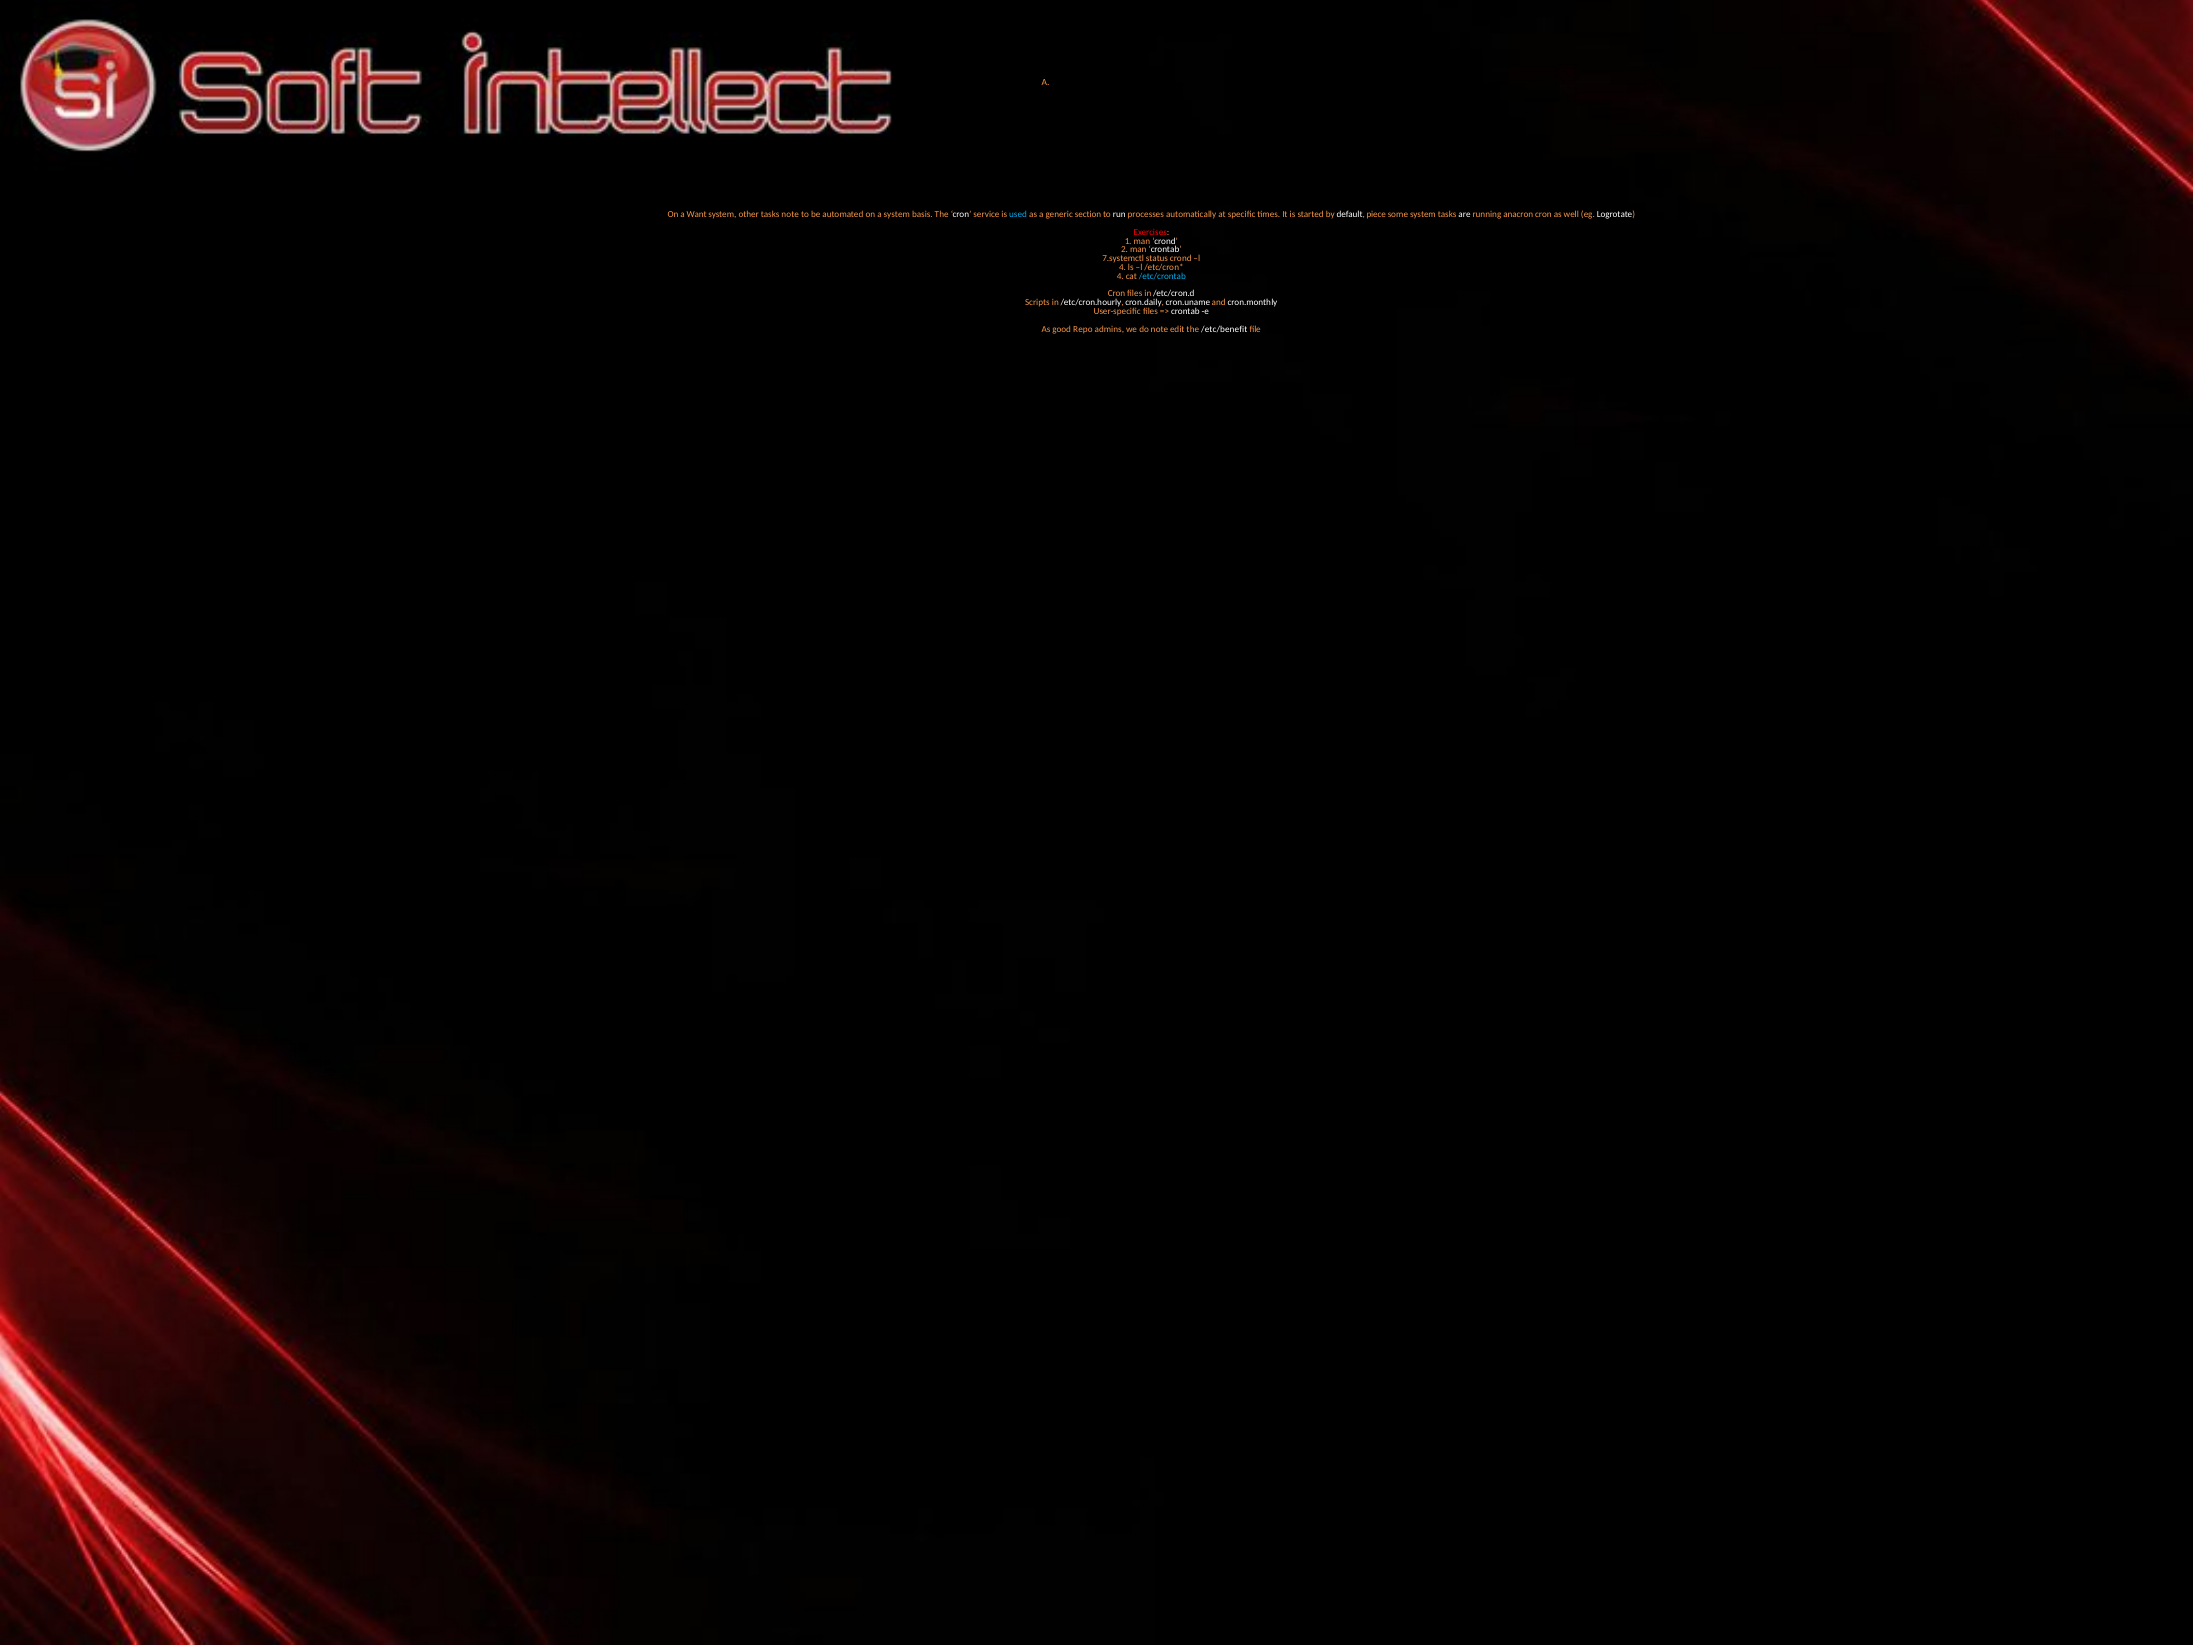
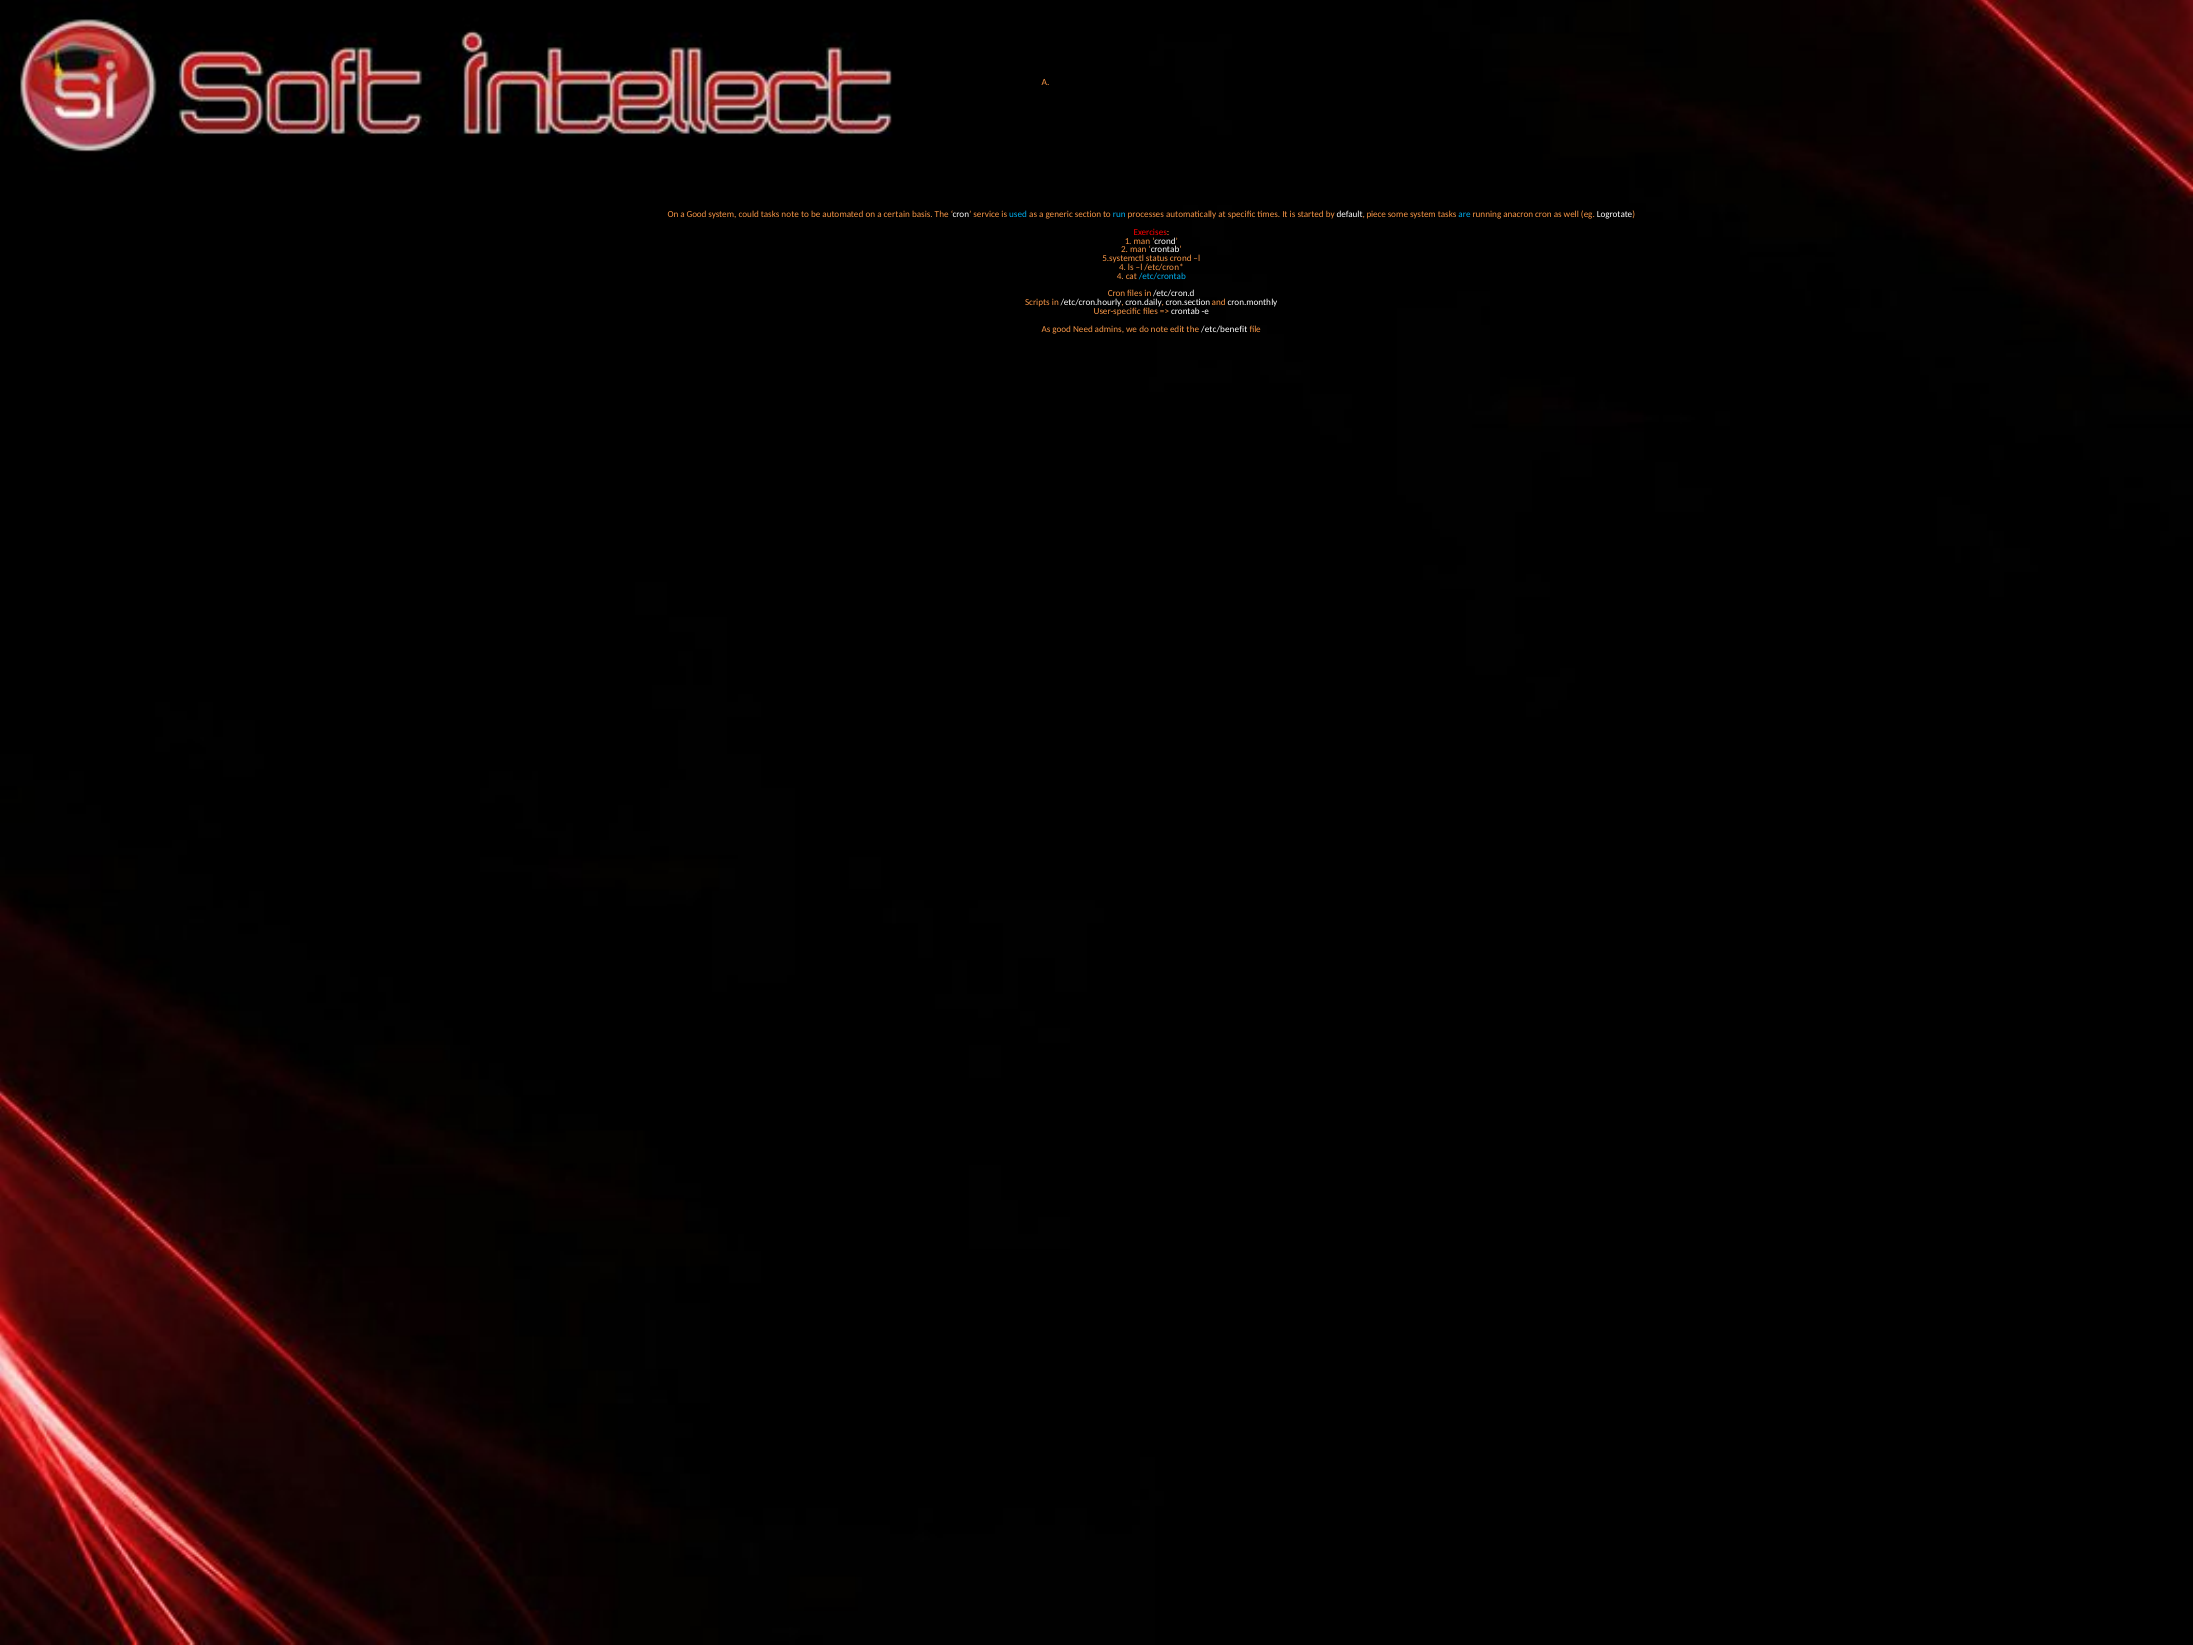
a Want: Want -> Good (697, 215)
other: other -> could (749, 215)
a system: system -> certain (897, 215)
run colour: white -> light blue (1119, 215)
are colour: white -> light blue (1464, 215)
7.systemctl: 7.systemctl -> 5.systemctl (1123, 259)
cron.uname: cron.uname -> cron.section (1188, 303)
Repo: Repo -> Need (1083, 329)
